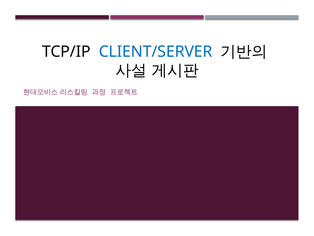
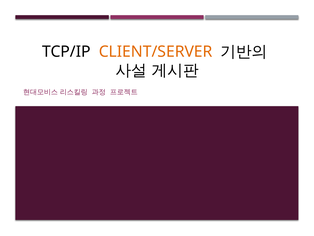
CLIENT/SERVER colour: blue -> orange (156, 52)
